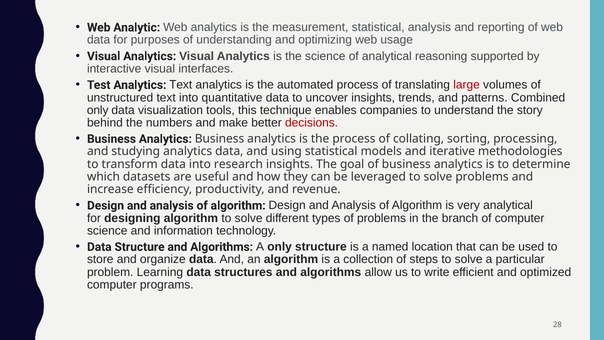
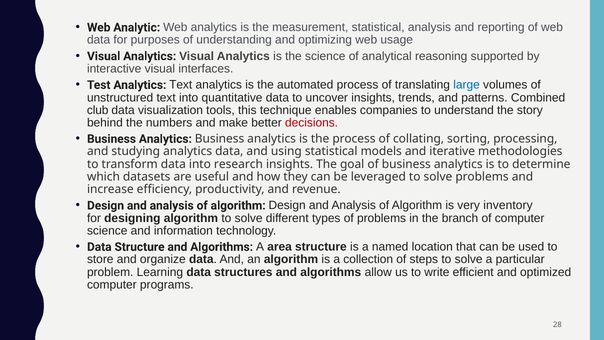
large colour: red -> blue (467, 85)
only: only -> club (98, 110)
very analytical: analytical -> inventory (508, 205)
A only: only -> area (280, 247)
